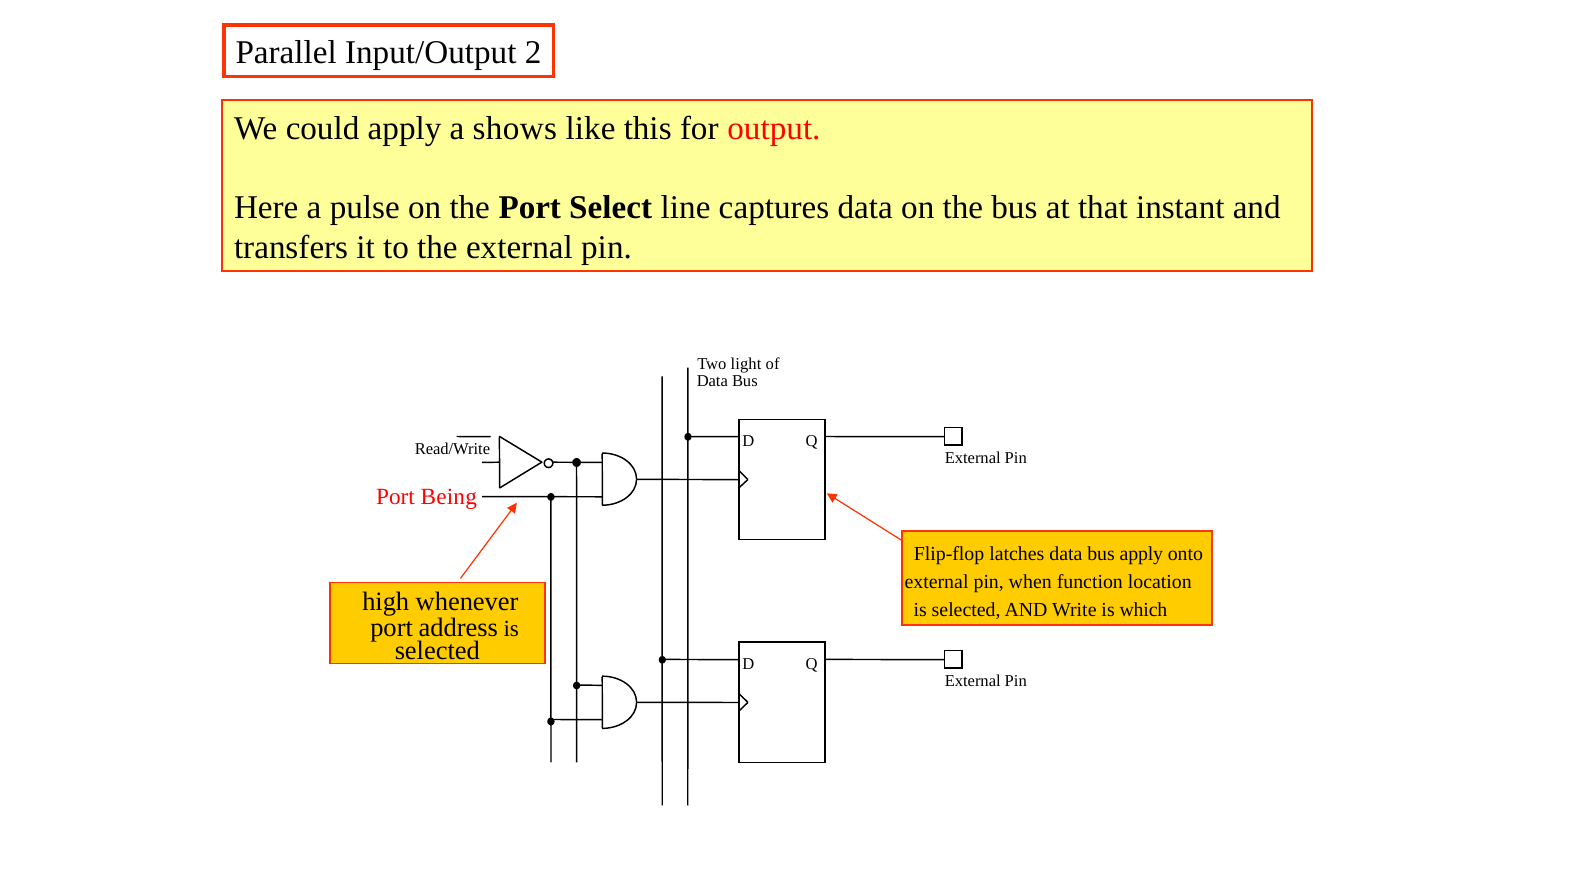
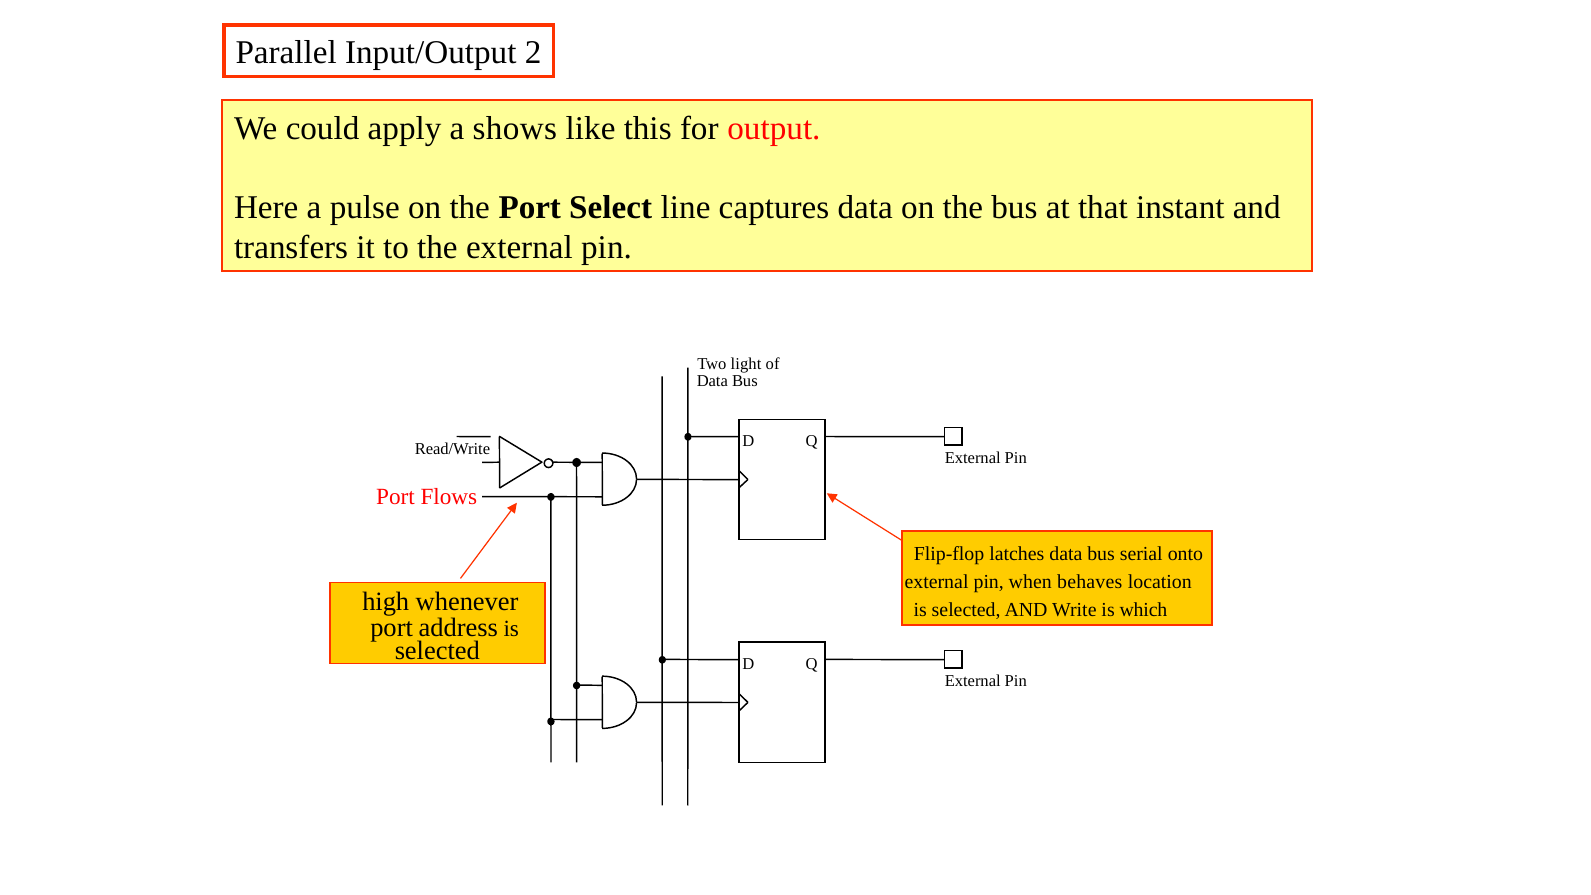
Being: Being -> Flows (449, 496)
bus apply: apply -> serial (1141, 554)
function: function -> behaves (1090, 582)
